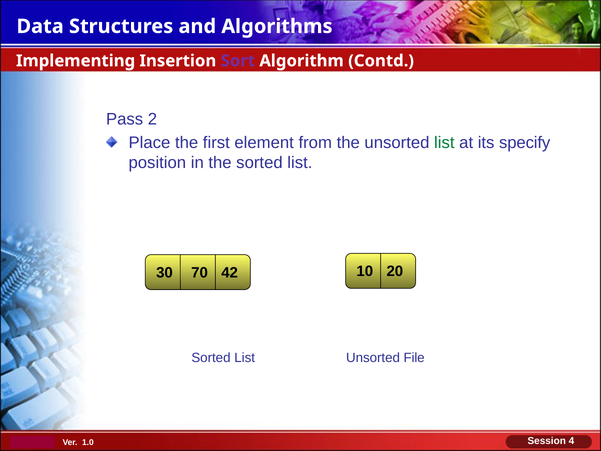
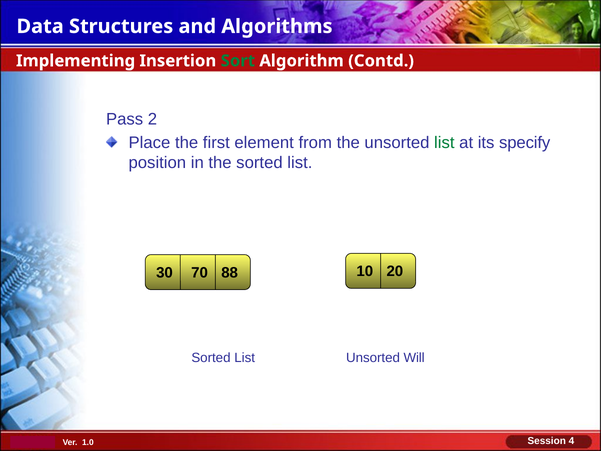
Sort colour: purple -> green (238, 61)
42: 42 -> 88 (230, 272)
File: File -> Will (414, 357)
